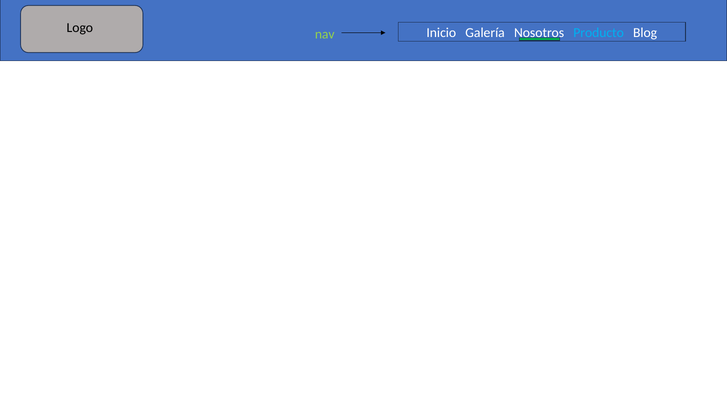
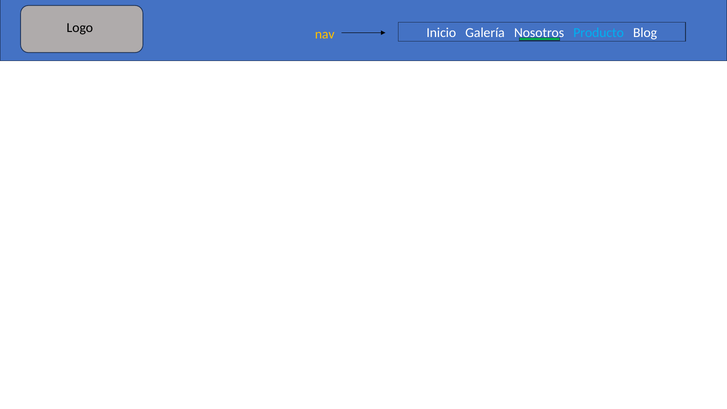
nav colour: light green -> yellow (325, 34)
